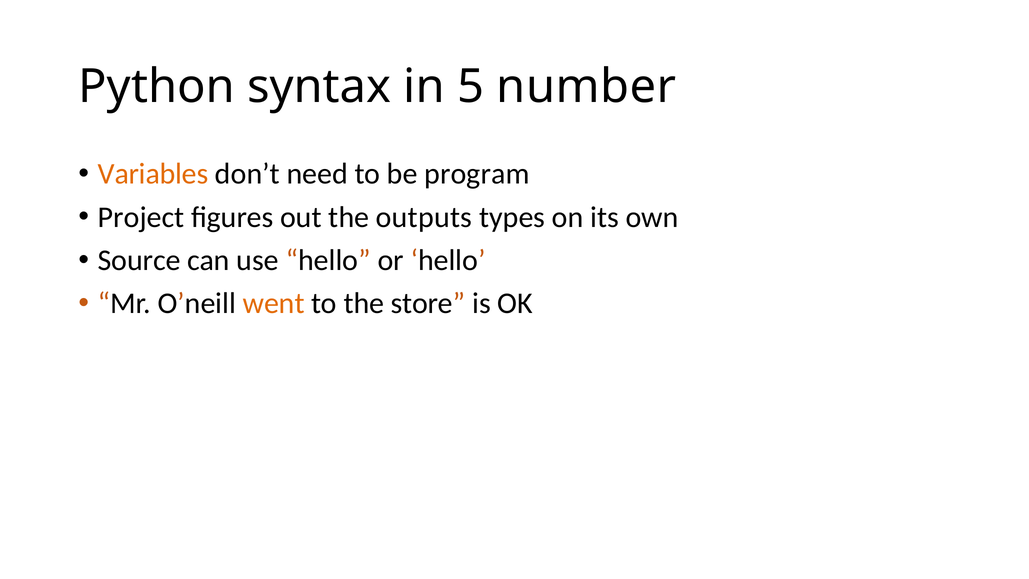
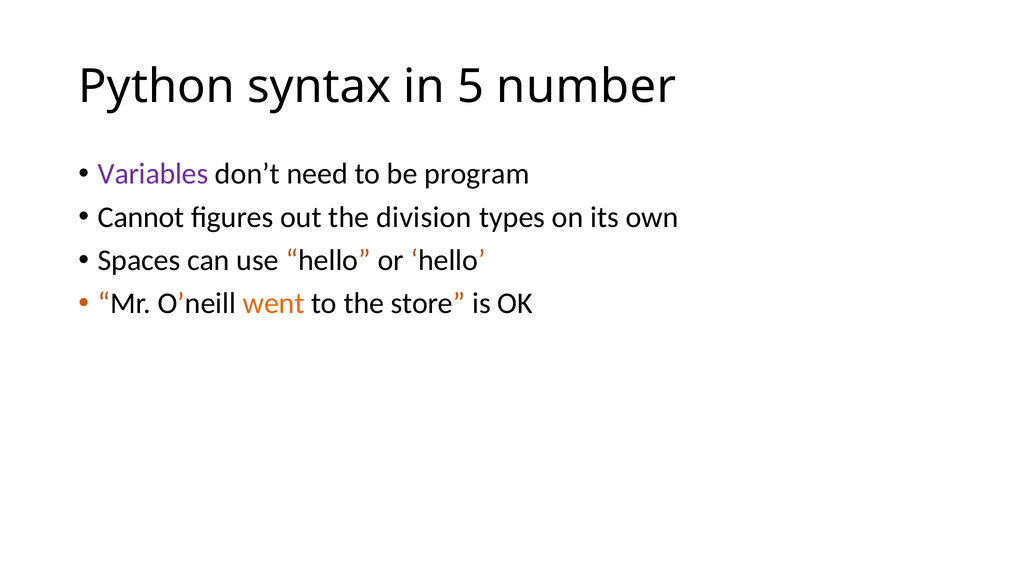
Variables colour: orange -> purple (153, 174)
Project: Project -> Cannot (141, 217)
outputs: outputs -> division (424, 217)
Source: Source -> Spaces (139, 260)
